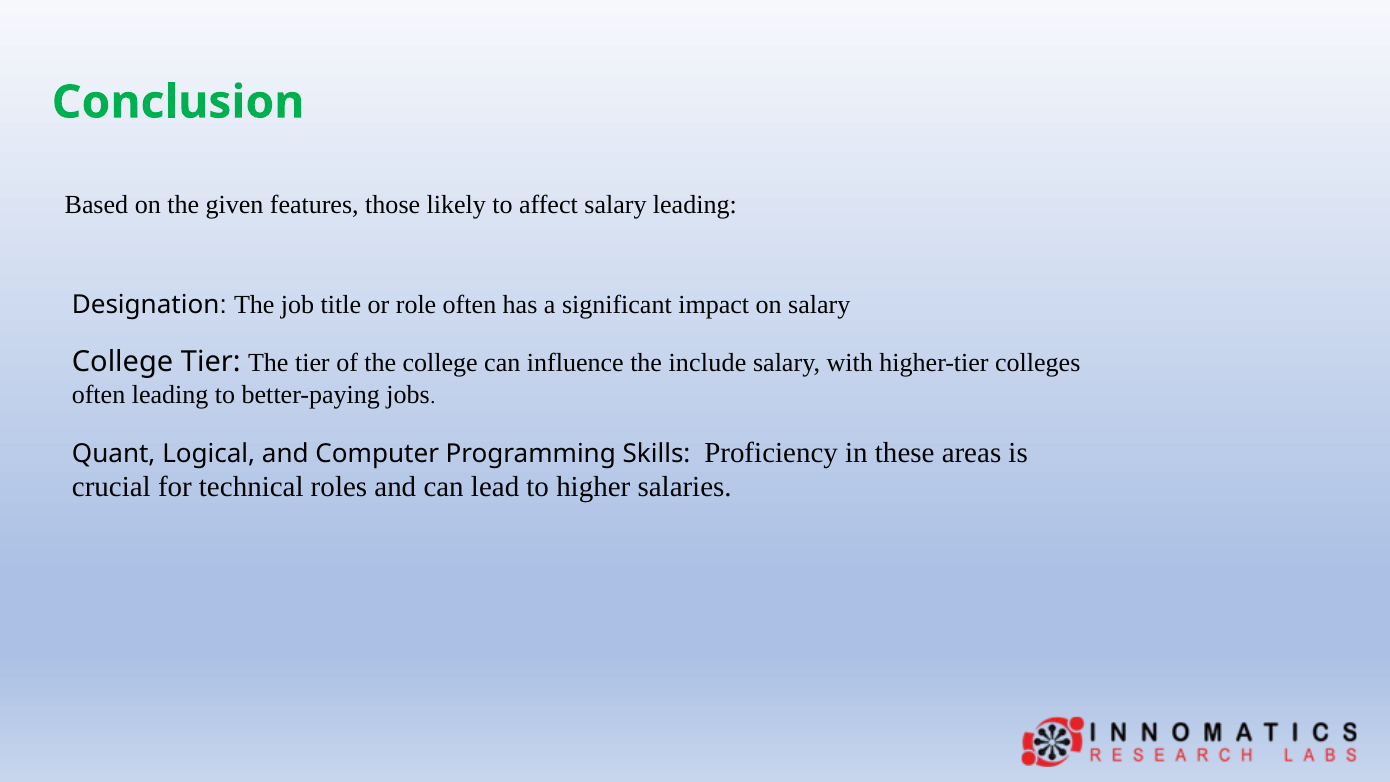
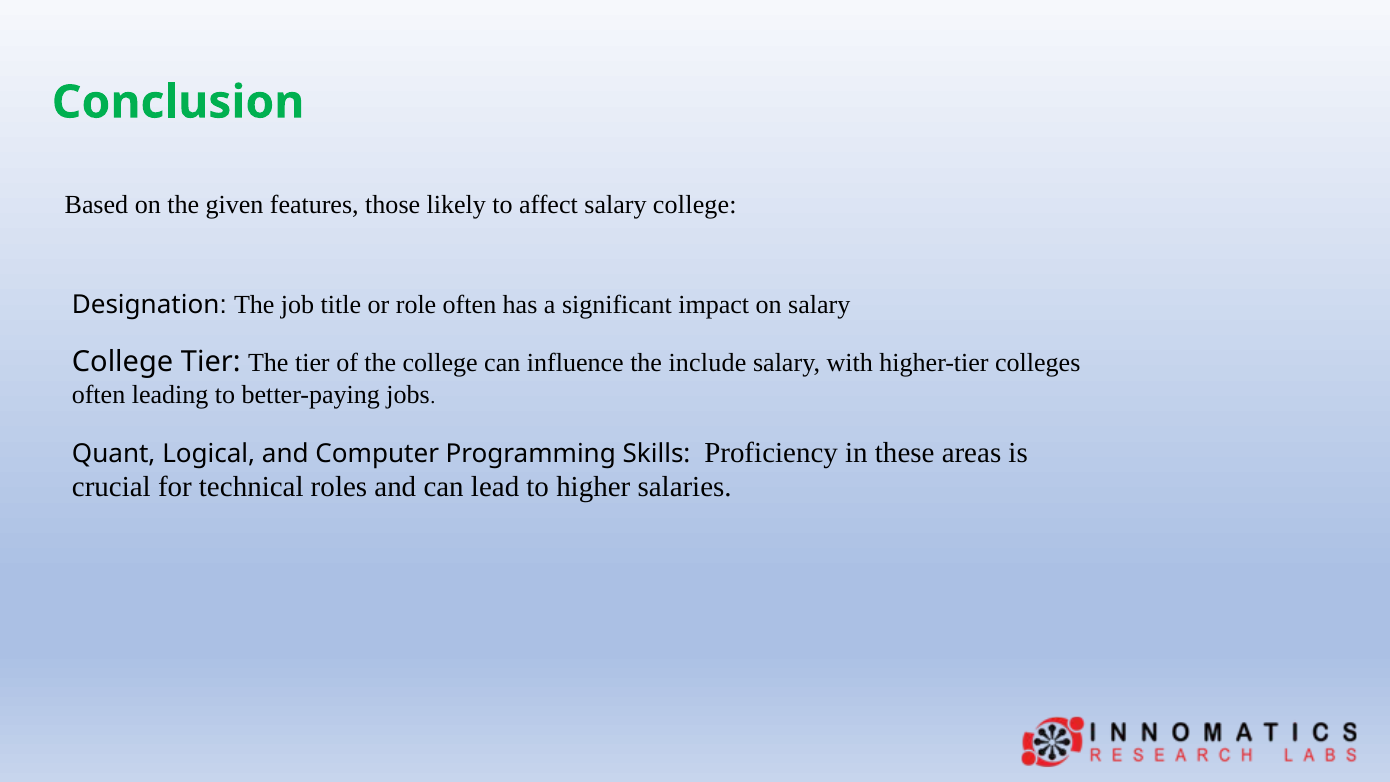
affect salary leading: leading -> college (695, 205)
